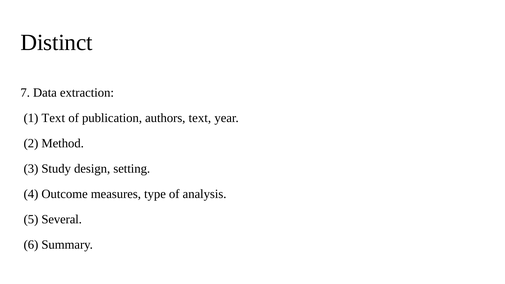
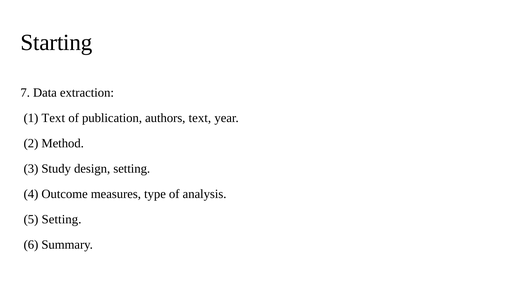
Distinct: Distinct -> Starting (57, 42)
5 Several: Several -> Setting (62, 220)
